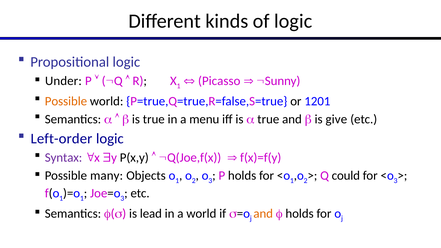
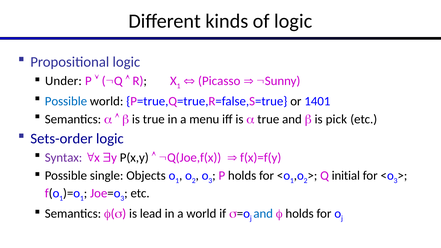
Possible colour: orange -> blue (66, 101)
1201: 1201 -> 1401 (317, 101)
give: give -> pick (336, 119)
Left-order: Left-order -> Sets-order (62, 139)
many: many -> single (107, 176)
could: could -> initial (346, 176)
and colour: orange -> blue (263, 214)
